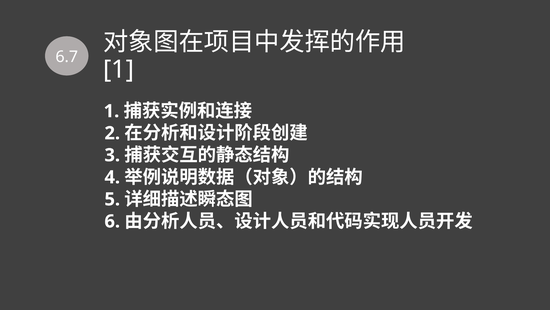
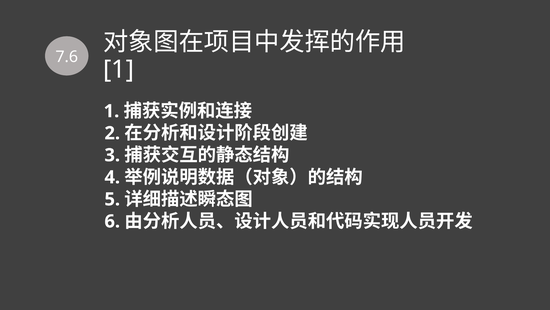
6.7: 6.7 -> 7.6 (67, 57)
